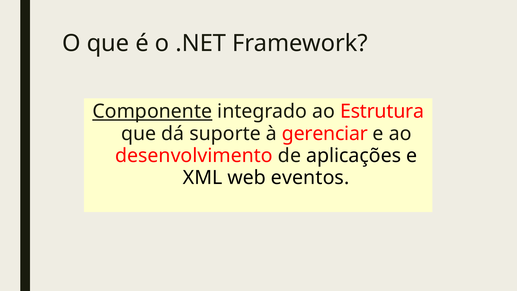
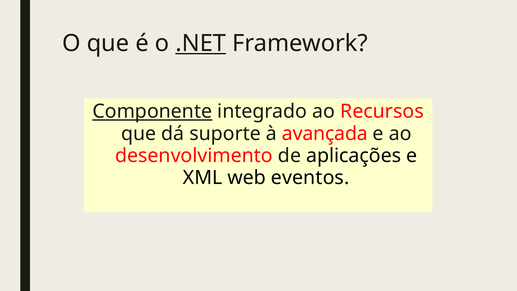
.NET underline: none -> present (201, 43)
Estrutura: Estrutura -> Recursos (382, 111)
gerenciar: gerenciar -> avançada (325, 134)
